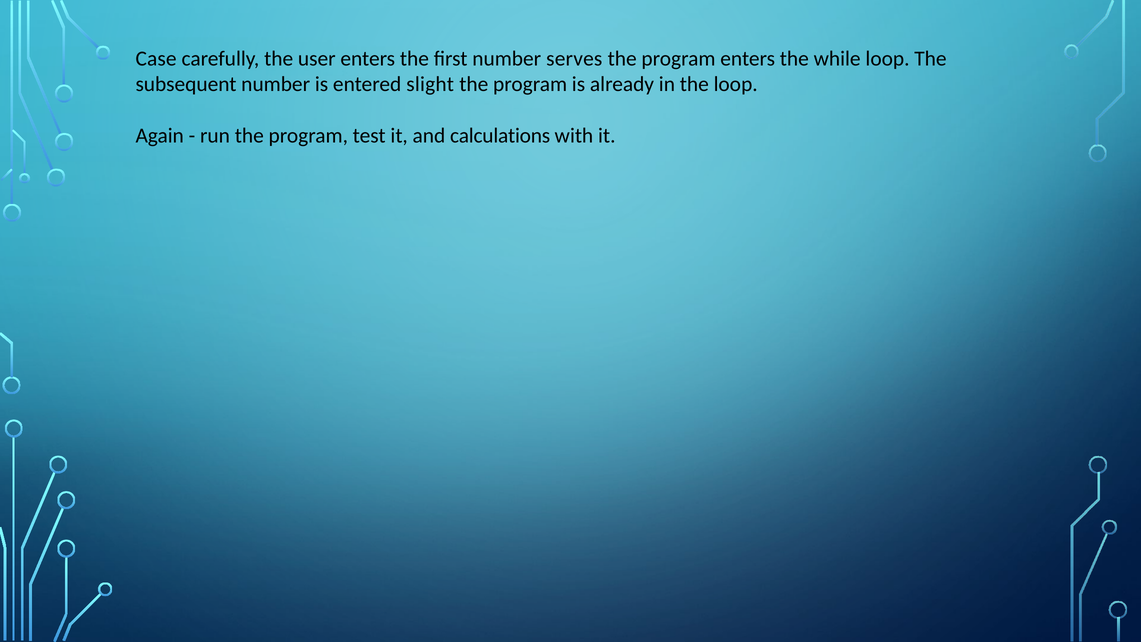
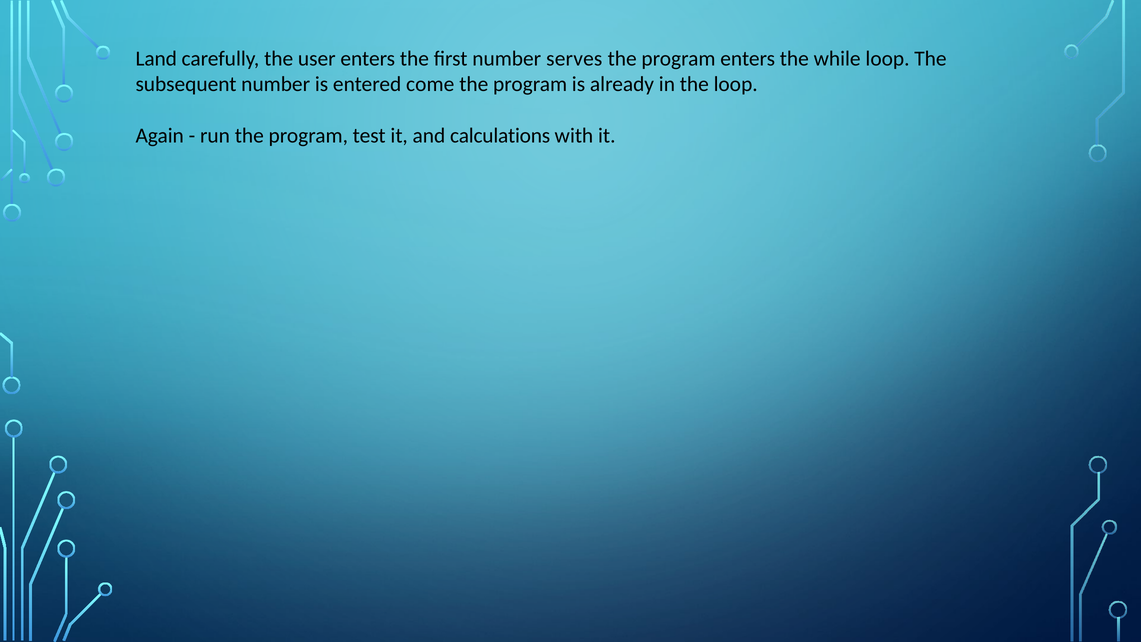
Case: Case -> Land (156, 59)
slight: slight -> come (430, 84)
